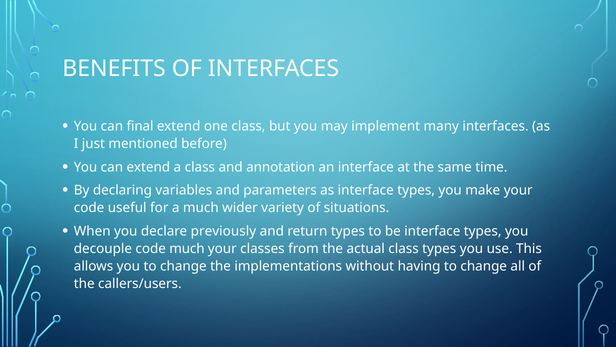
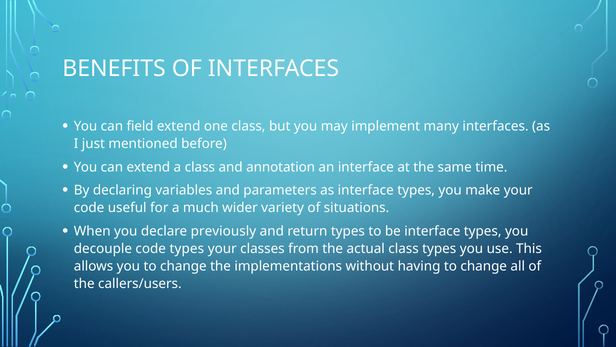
final: final -> field (140, 126)
code much: much -> types (187, 248)
